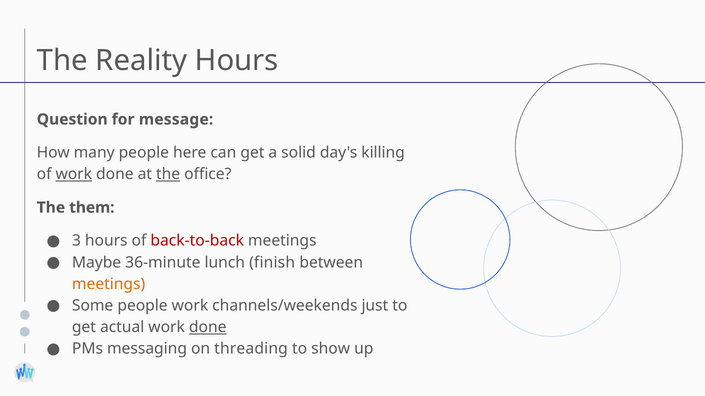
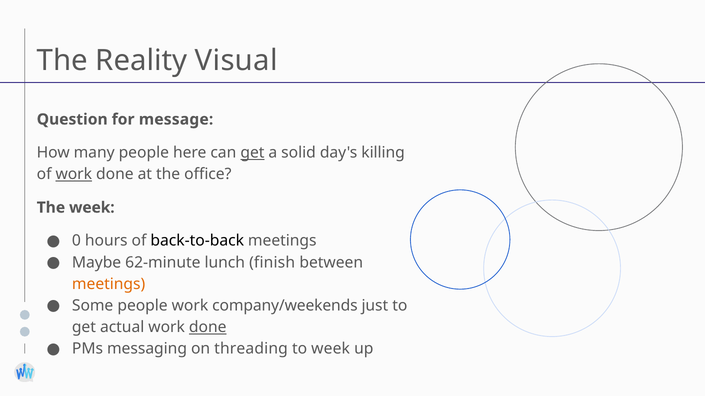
Reality Hours: Hours -> Visual (236, 61)
get underline: none -> present (252, 153)
the underline: present -> none (168, 174)
The them: them -> week (92, 208)
3: 3 -> 0 (76, 241)
back-to-back colour: red -> black (197, 241)
36-minute: 36-minute -> 62-minute (163, 263)
channels/weekends: channels/weekends -> company/weekends (285, 306)
to show: show -> week (331, 349)
